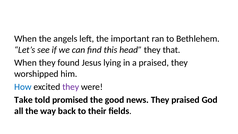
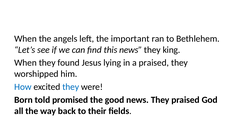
this head: head -> news (131, 50)
that: that -> king (171, 50)
they colour: purple -> blue (71, 87)
Take: Take -> Born (24, 100)
